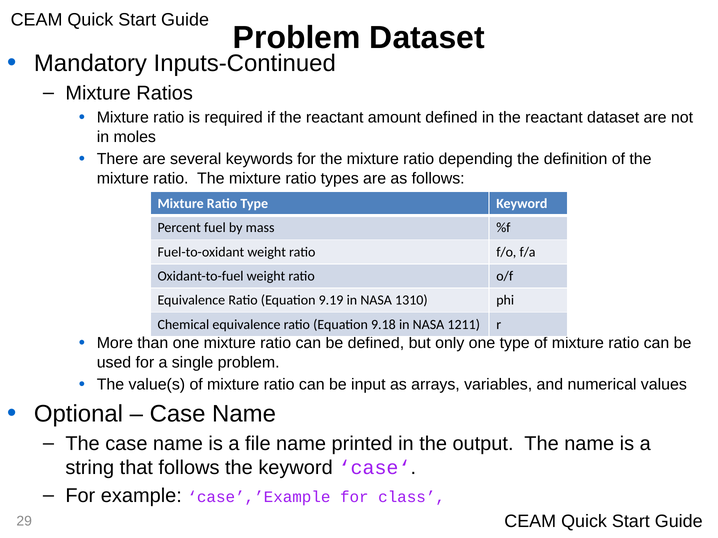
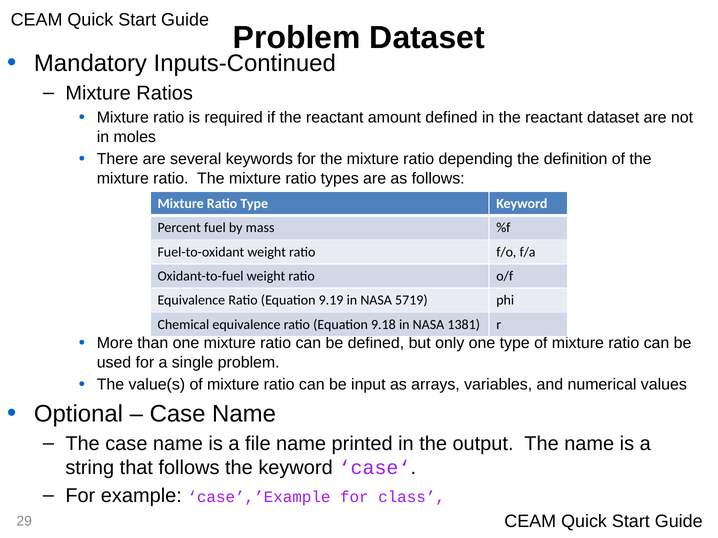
1310: 1310 -> 5719 (411, 301)
1211: 1211 -> 1381 (464, 325)
